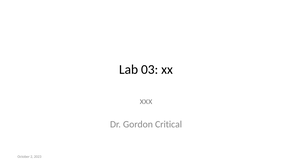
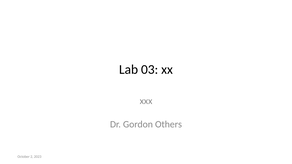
Critical: Critical -> Others (169, 124)
